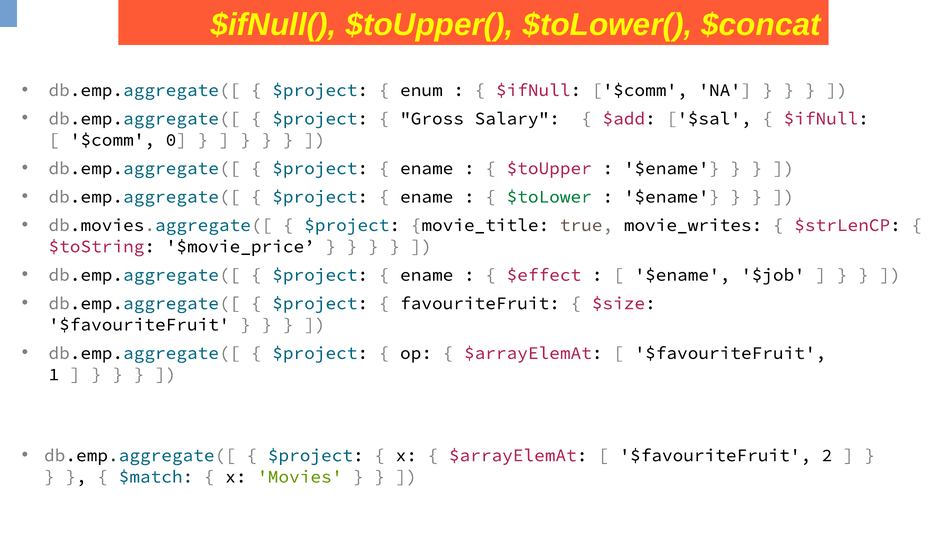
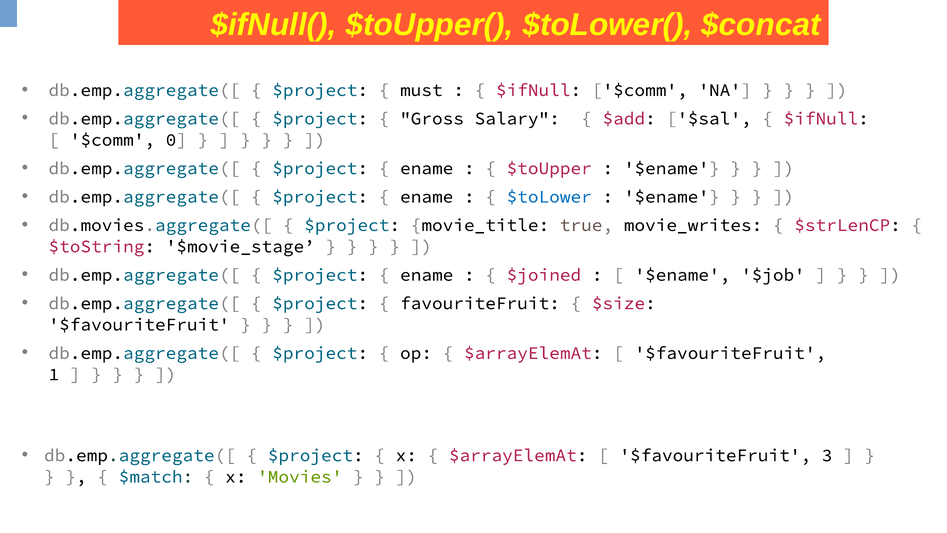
enum: enum -> must (421, 90)
$toLower colour: green -> blue (549, 197)
$movie_price: $movie_price -> $movie_stage (240, 246)
$effect: $effect -> $joined (544, 275)
2: 2 -> 3 (827, 455)
